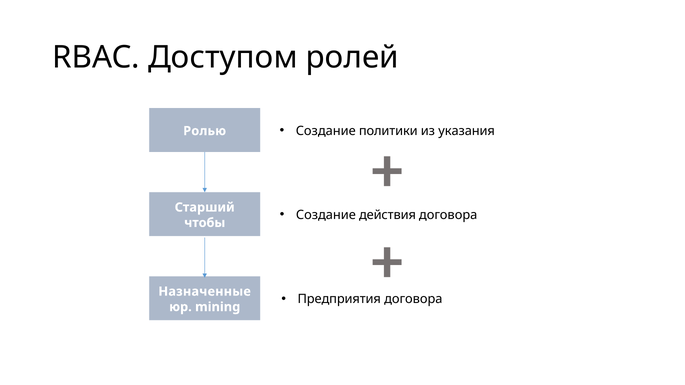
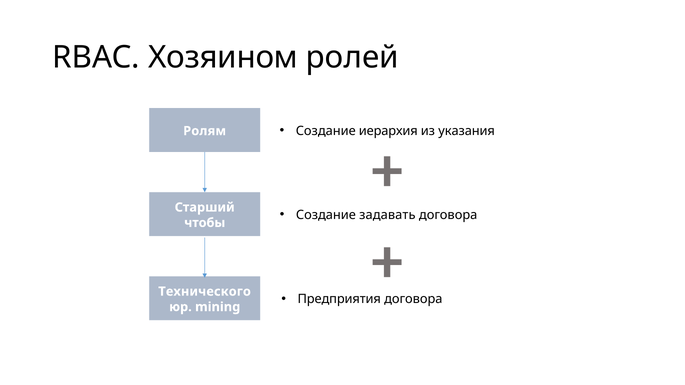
Доступом: Доступом -> Хозяином (223, 58)
Ролью: Ролью -> Ролям (205, 131)
политики: политики -> иерархия (388, 131)
действия: действия -> задавать (387, 215)
Назначенные: Назначенные -> Технического (205, 292)
